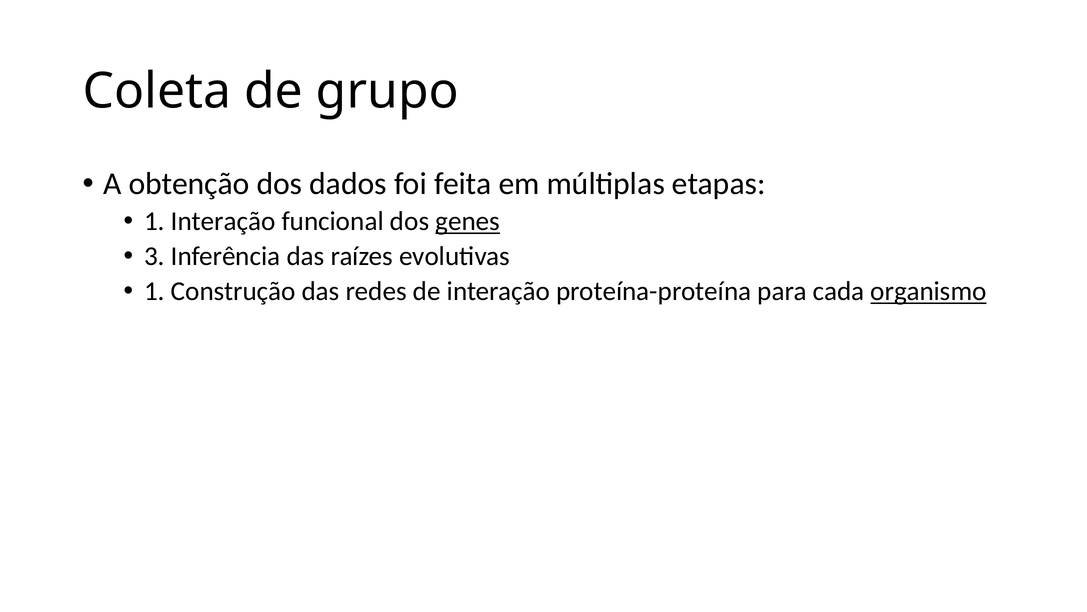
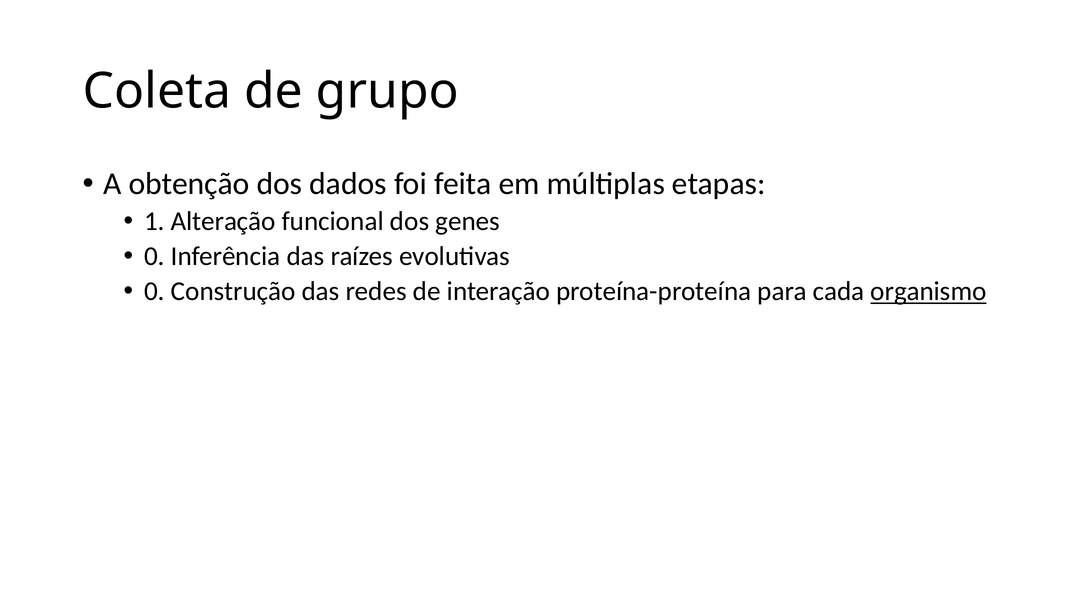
1 Interação: Interação -> Alteração (223, 221)
genes underline: present -> none (468, 221)
3: 3 -> 0 (154, 256)
1: 1 -> 0 (154, 291)
